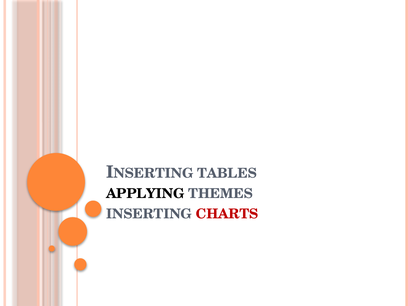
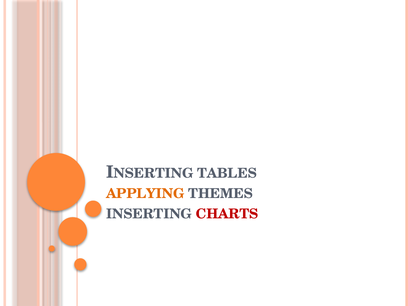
APPLYING colour: black -> orange (145, 194)
